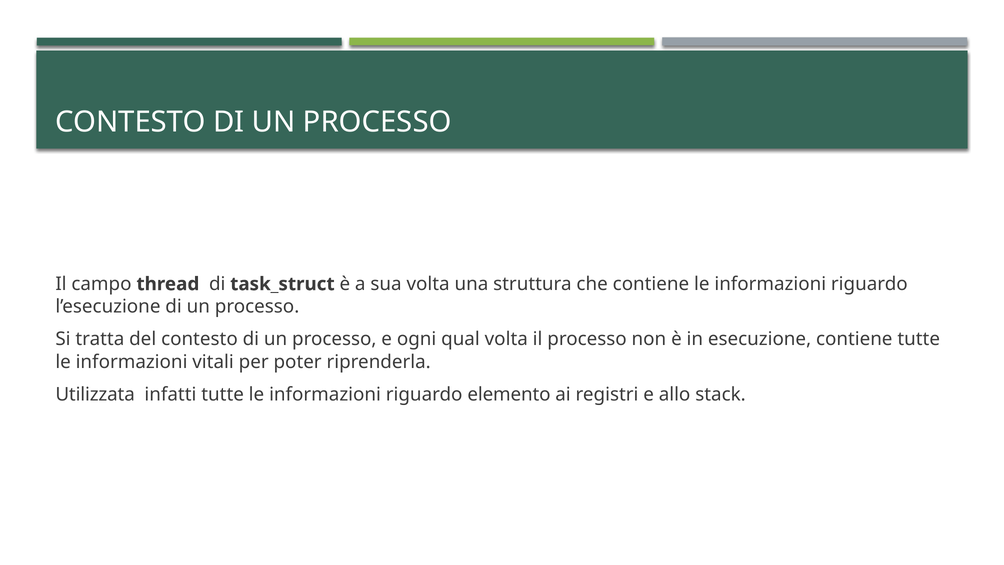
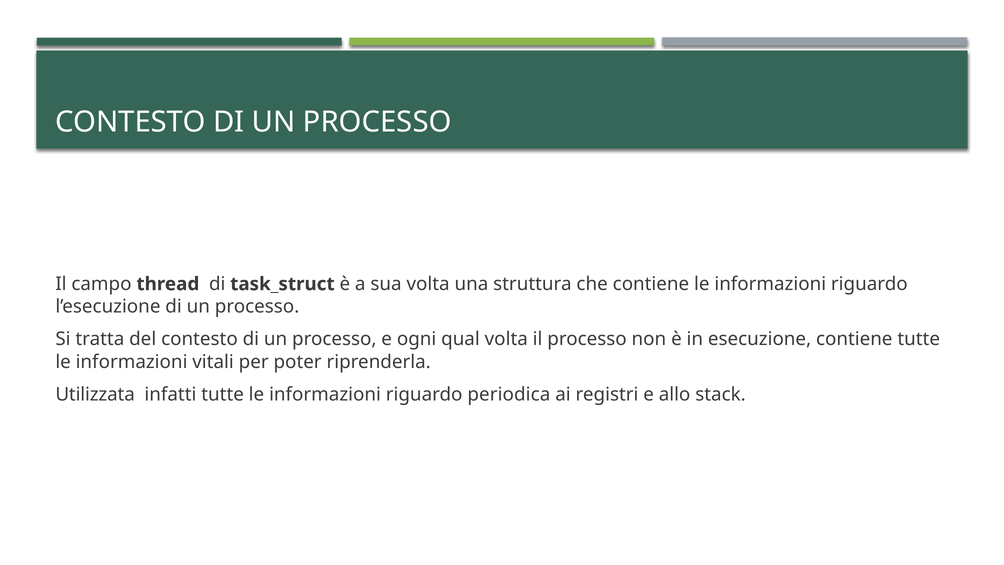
elemento: elemento -> periodica (509, 394)
